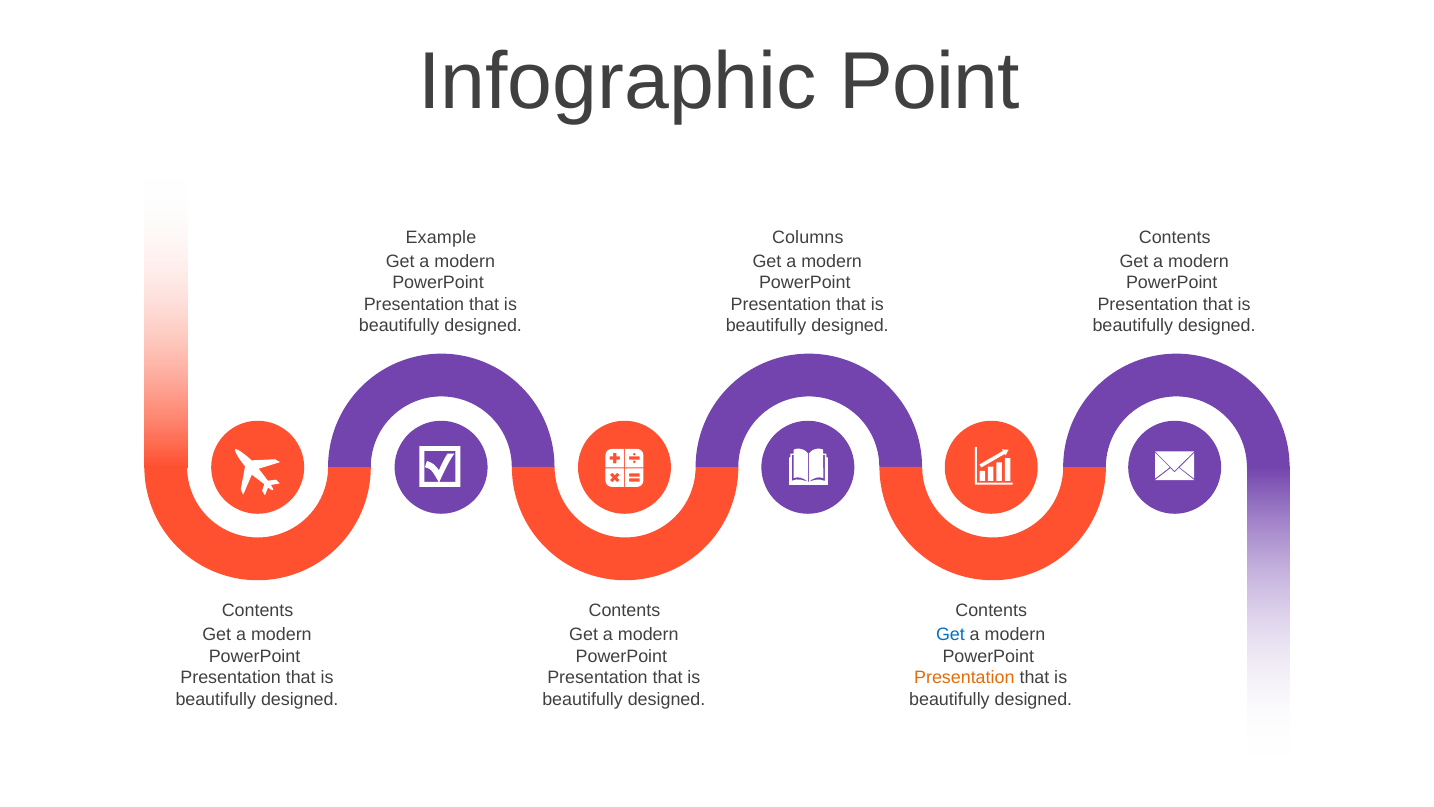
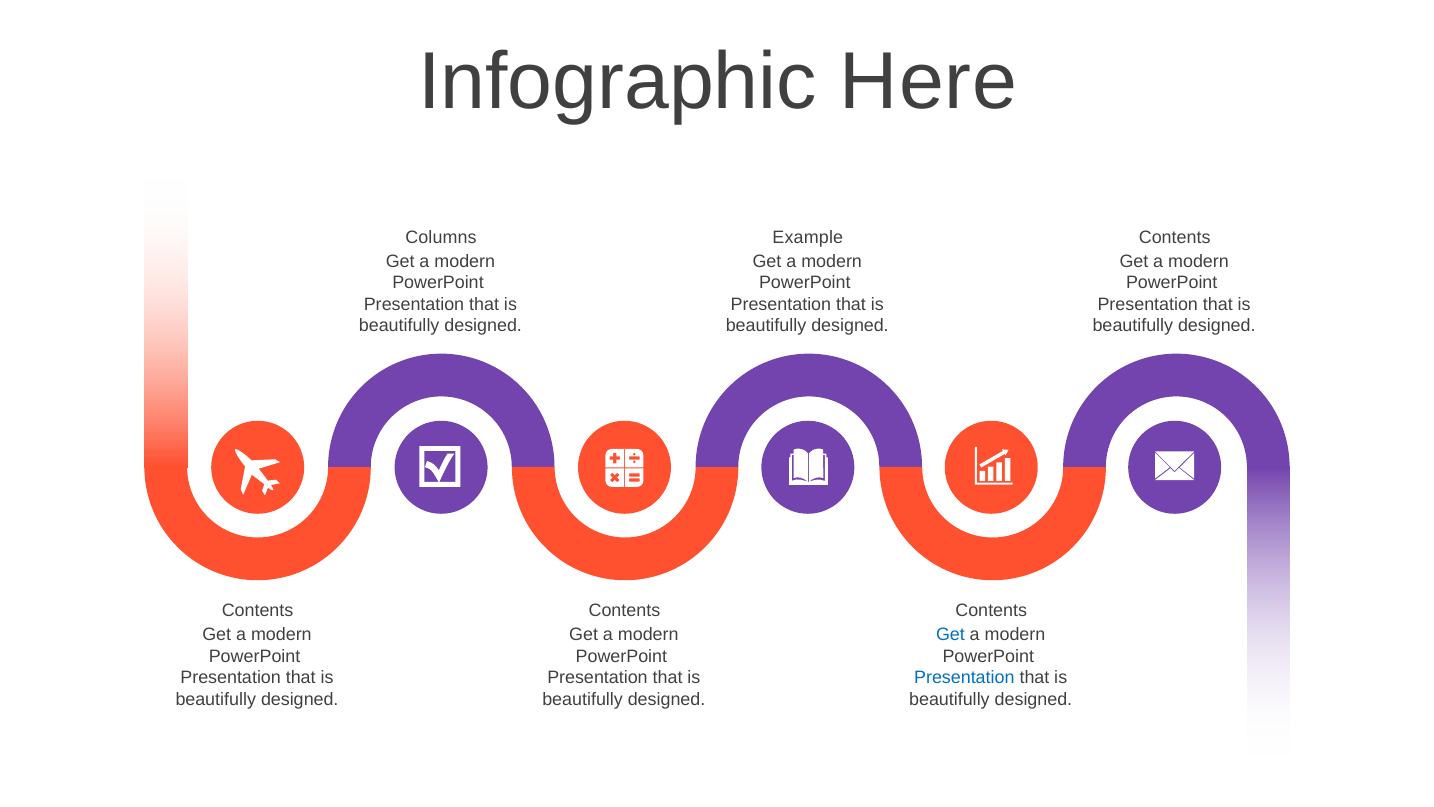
Point: Point -> Here (929, 82)
Example: Example -> Columns (441, 237)
Columns: Columns -> Example (808, 237)
Presentation colour: orange -> blue (964, 677)
